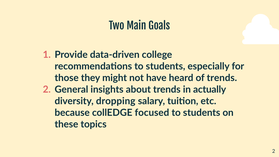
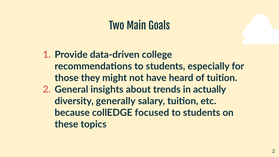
of trends: trends -> tuition (222, 78)
dropping: dropping -> generally (116, 101)
